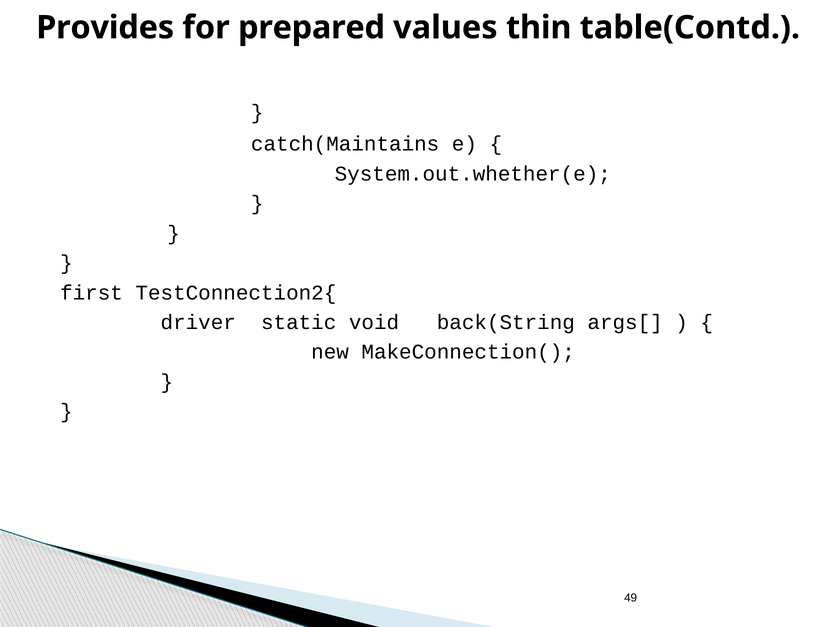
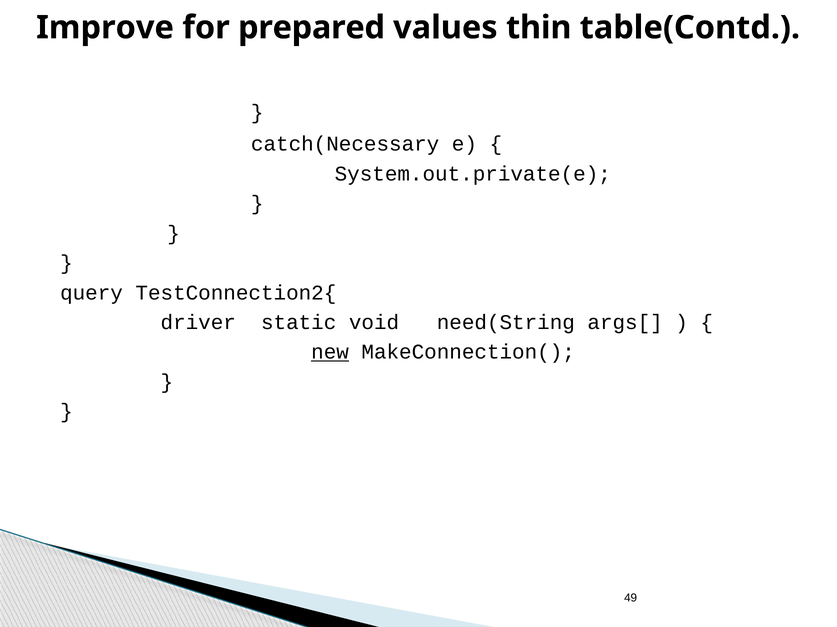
Provides: Provides -> Improve (105, 28)
catch(Maintains: catch(Maintains -> catch(Necessary (345, 144)
System.out.whether(e: System.out.whether(e -> System.out.private(e (473, 174)
first: first -> query (92, 293)
back(String: back(String -> need(String (506, 323)
new underline: none -> present (330, 352)
